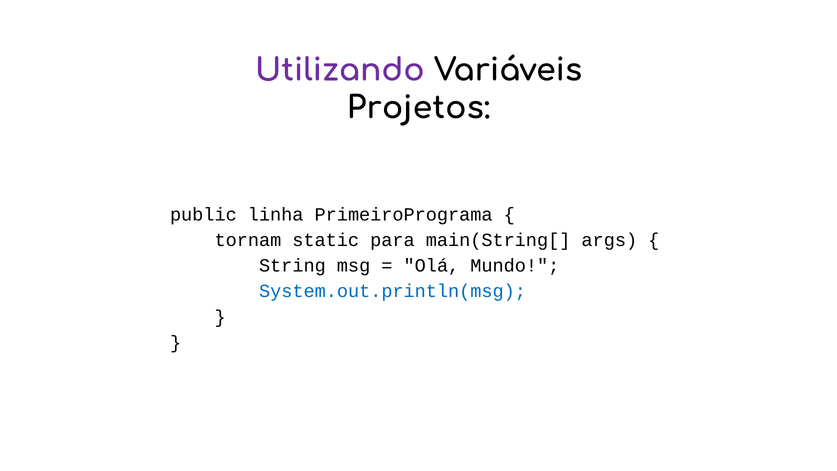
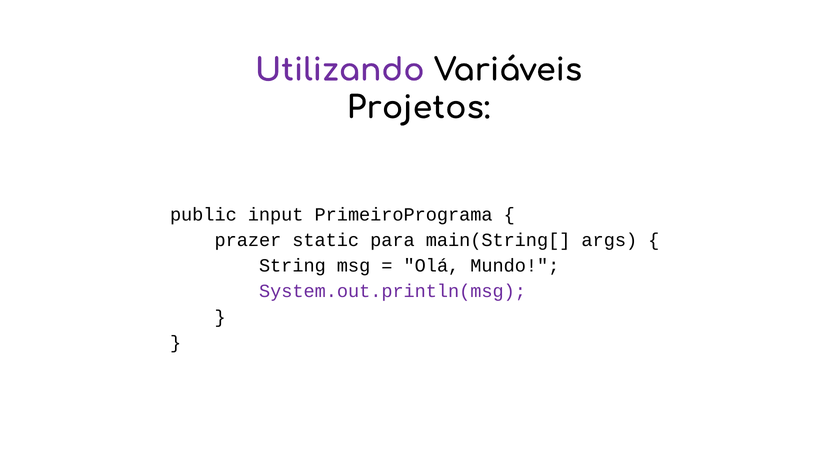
linha: linha -> input (276, 214)
tornam: tornam -> prazer (248, 240)
System.out.println(msg colour: blue -> purple (393, 291)
